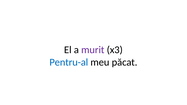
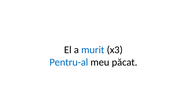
murit colour: purple -> blue (93, 50)
